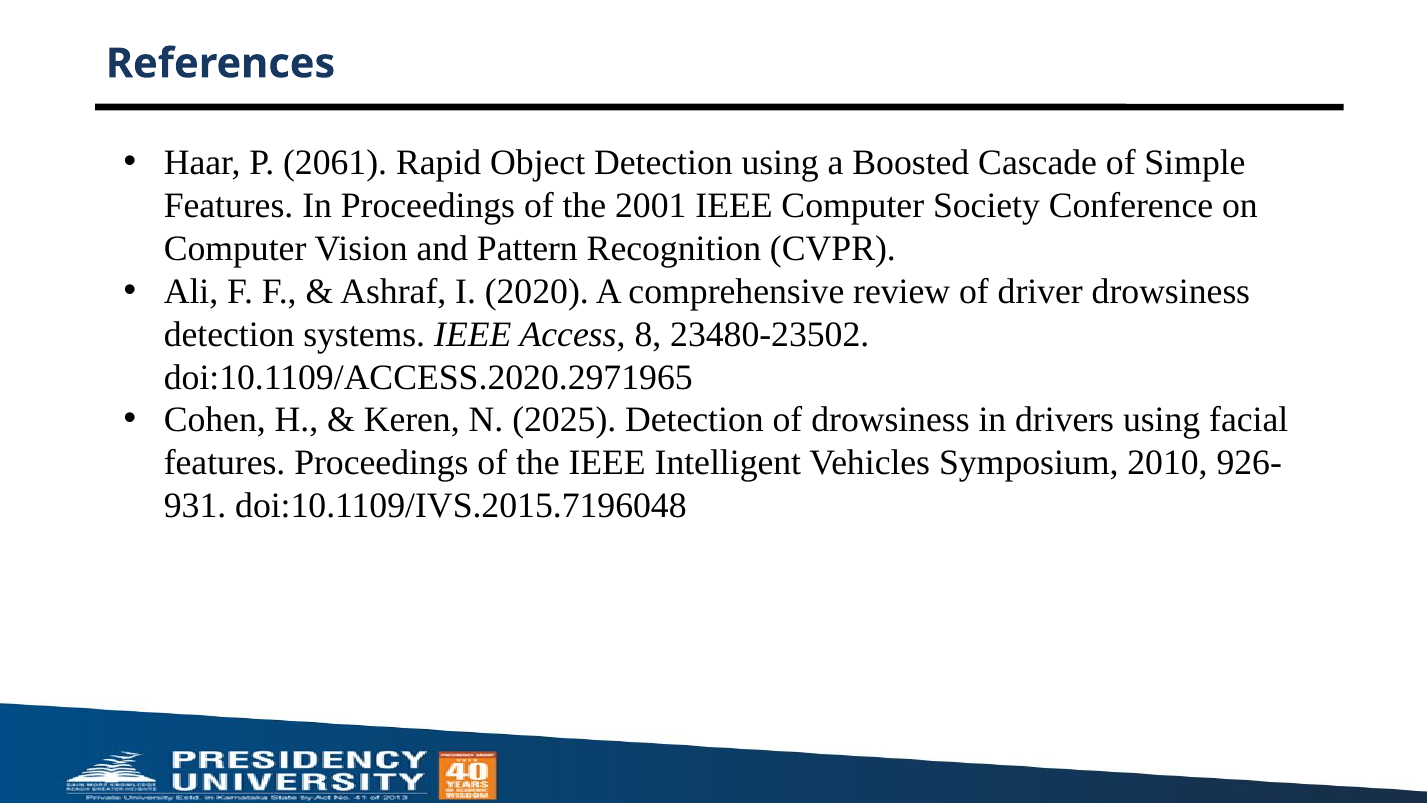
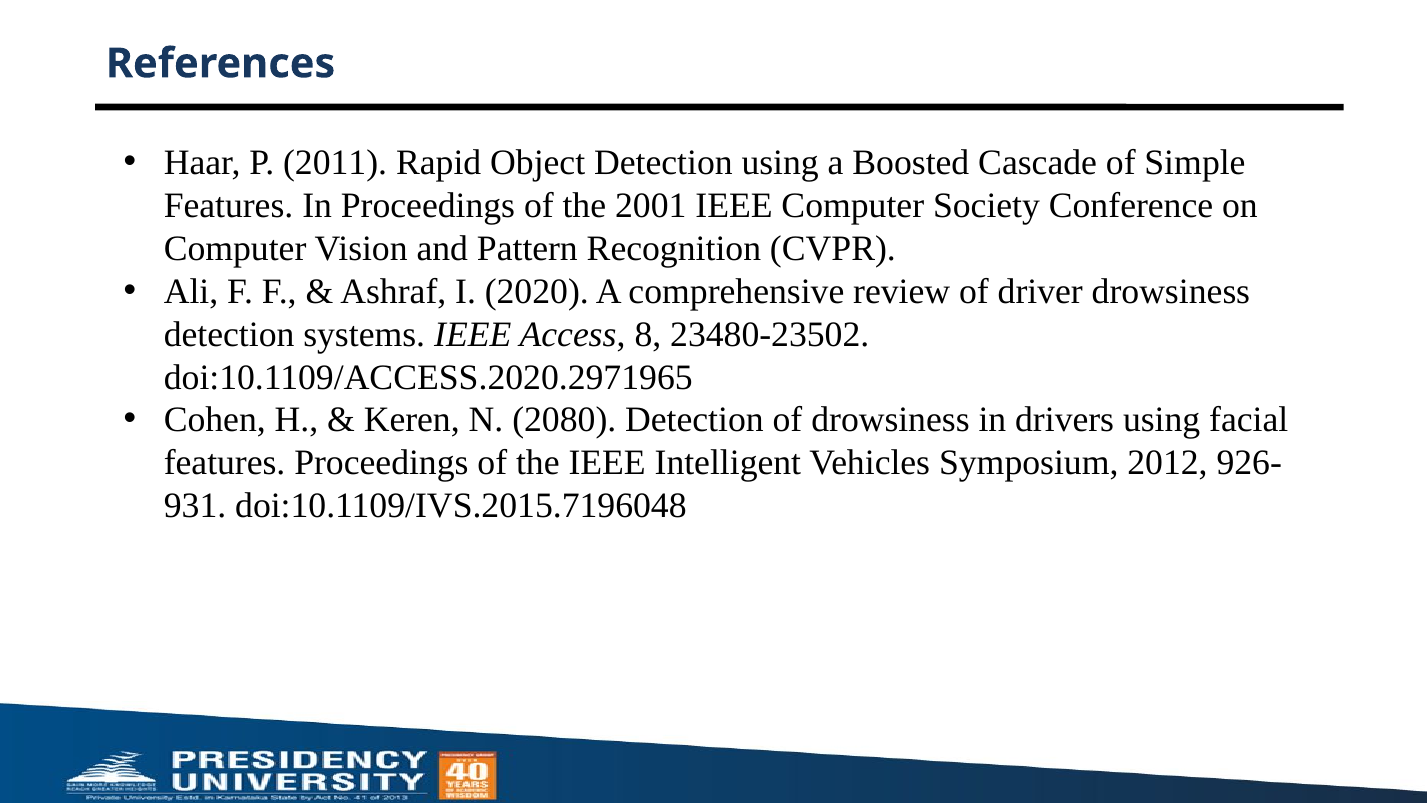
2061: 2061 -> 2011 (335, 163)
2025: 2025 -> 2080 (564, 420)
2010: 2010 -> 2012 (1168, 463)
